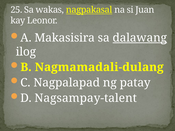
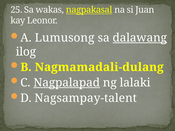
Makasisira: Makasisira -> Lumusong (65, 38)
Nagpalapad underline: none -> present (67, 83)
patay: patay -> lalaki (135, 83)
